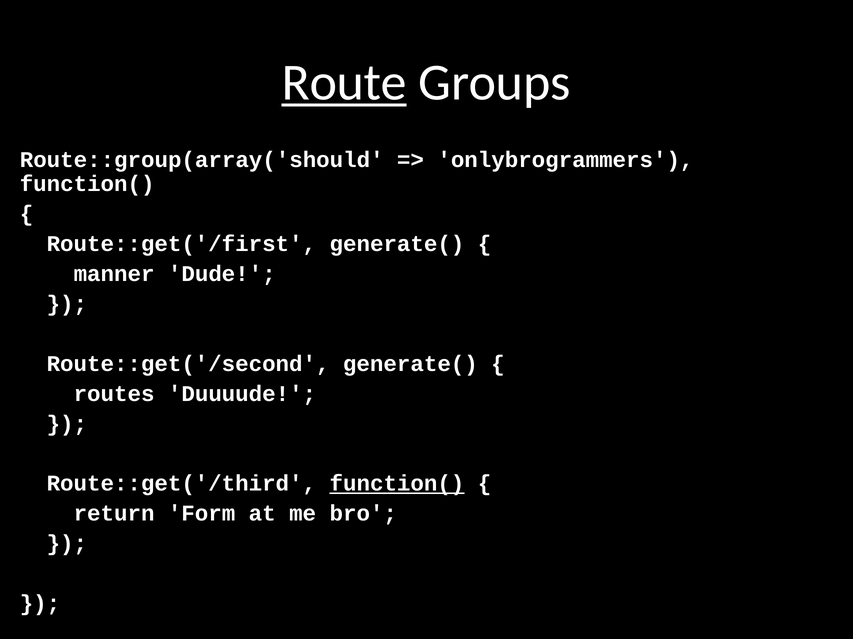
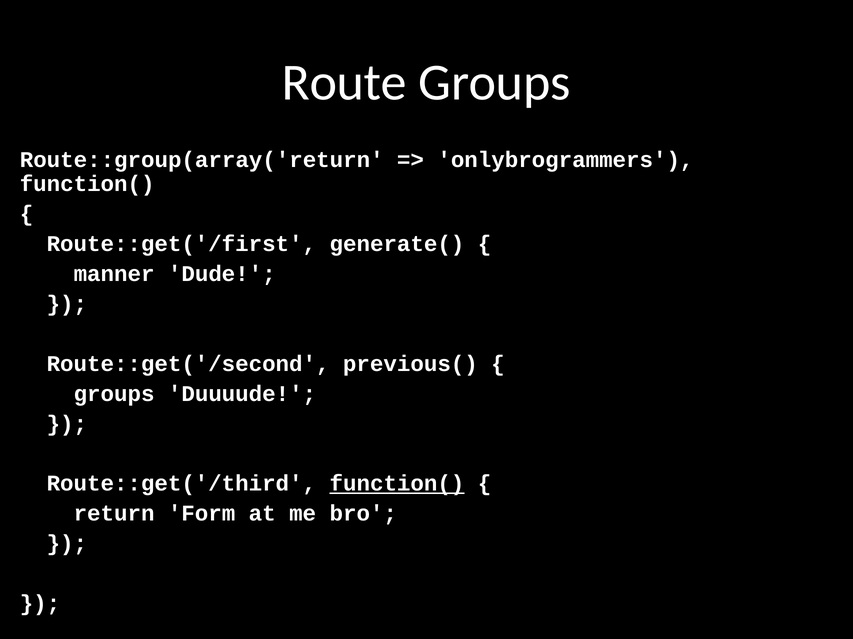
Route underline: present -> none (344, 83)
Route::group(array('should: Route::group(array('should -> Route::group(array('return (202, 160)
Route::get('/second generate(: generate( -> previous( (410, 364)
routes: routes -> groups (114, 394)
